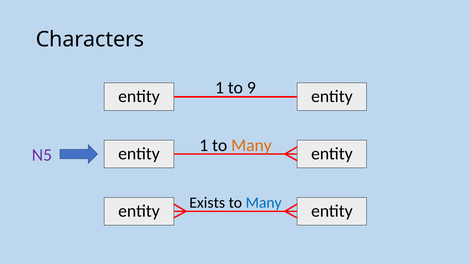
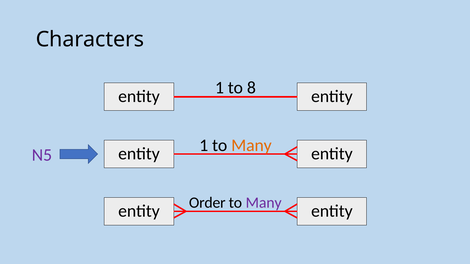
9: 9 -> 8 (251, 88)
Exists: Exists -> Order (207, 203)
Many colour: blue -> purple (264, 203)
